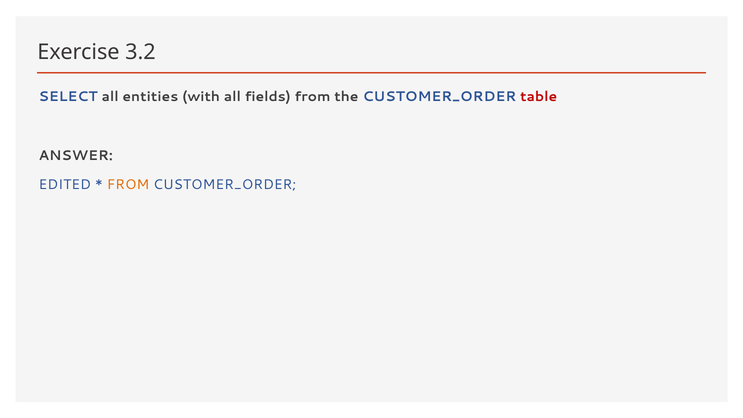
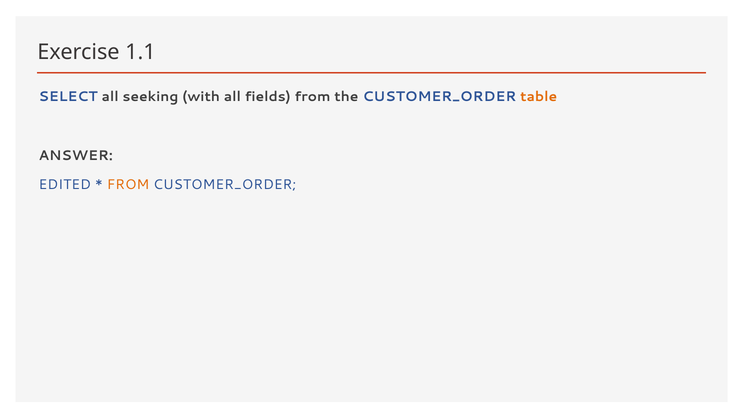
3.2: 3.2 -> 1.1 (140, 52)
entities: entities -> seeking (150, 97)
table colour: red -> orange (539, 97)
